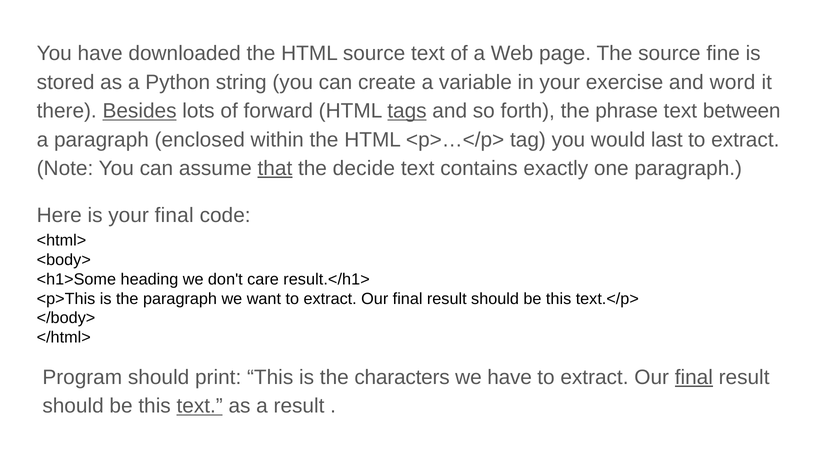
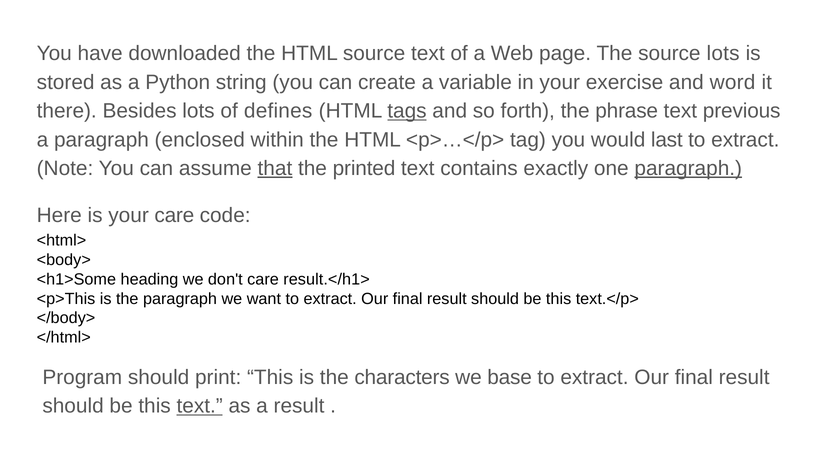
source fine: fine -> lots (723, 54)
Besides underline: present -> none (140, 111)
forward: forward -> defines (278, 111)
between: between -> previous (742, 111)
decide: decide -> printed (364, 169)
paragraph underline: none -> present (688, 169)
your final: final -> care (174, 216)
we have: have -> base (510, 378)
final underline: present -> none (694, 378)
